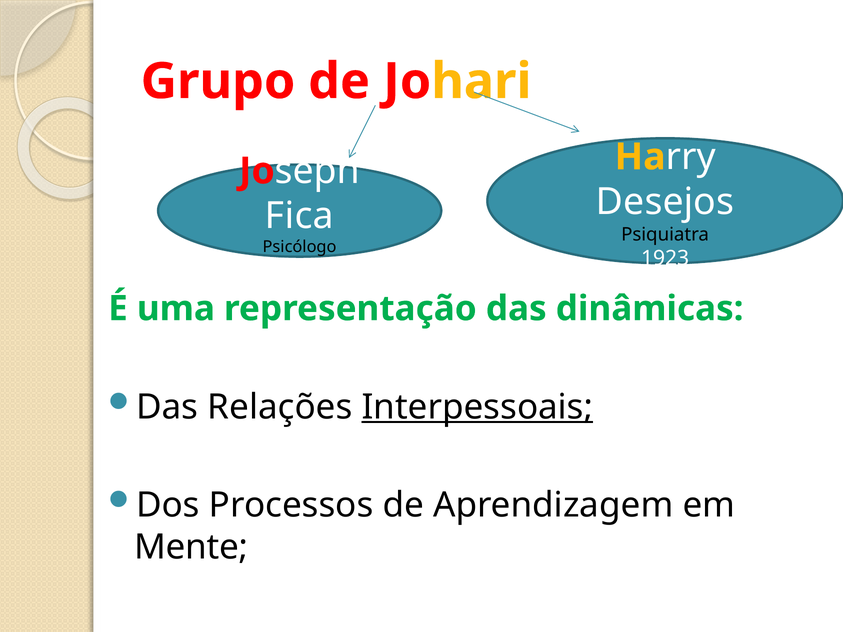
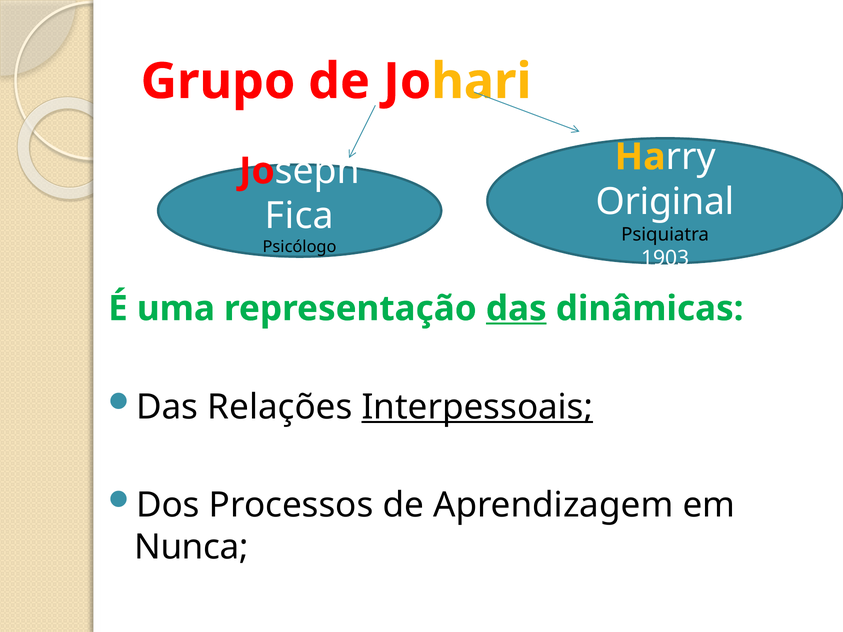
Desejos: Desejos -> Original (665, 202)
1923: 1923 -> 1903 (665, 258)
das underline: none -> present (516, 309)
Mente: Mente -> Nunca (191, 548)
